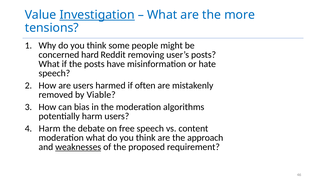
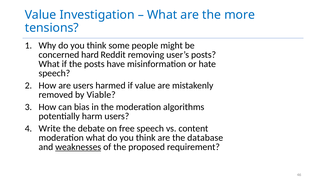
Investigation underline: present -> none (97, 15)
if often: often -> value (145, 86)
Harm: Harm -> Write (50, 129)
approach: approach -> database (205, 138)
